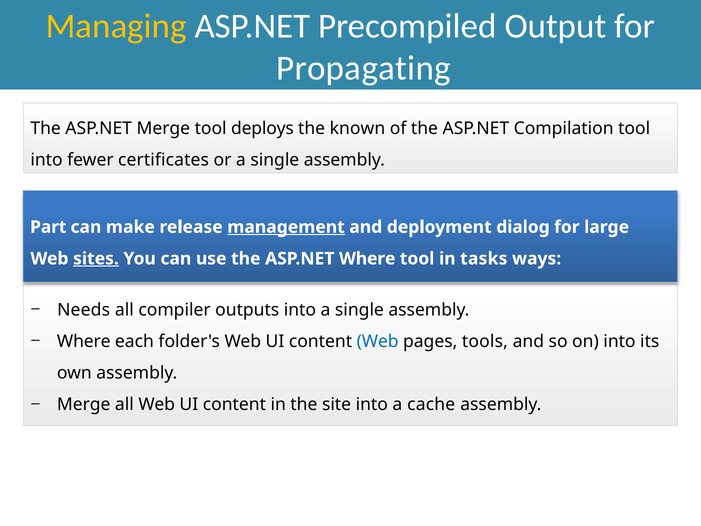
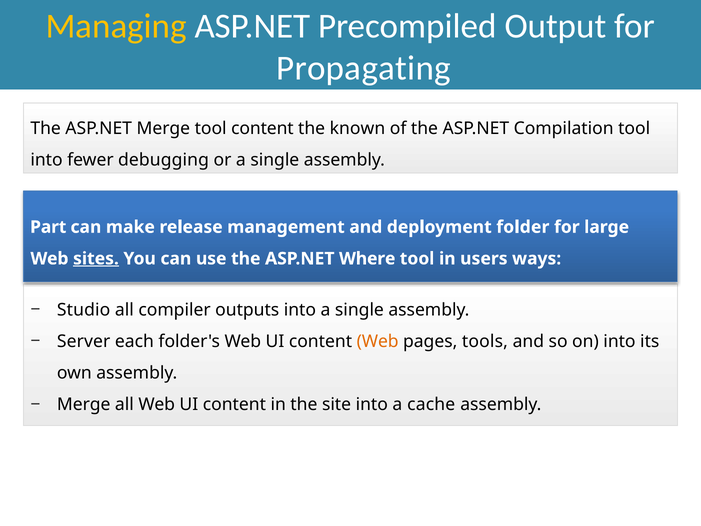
tool deploys: deploys -> content (262, 128)
certificates: certificates -> debugging (164, 160)
management underline: present -> none (286, 227)
dialog: dialog -> folder (523, 227)
tasks: tasks -> users (484, 258)
Needs: Needs -> Studio (84, 310)
Where: Where -> Server (84, 341)
Web colour: blue -> orange (378, 341)
